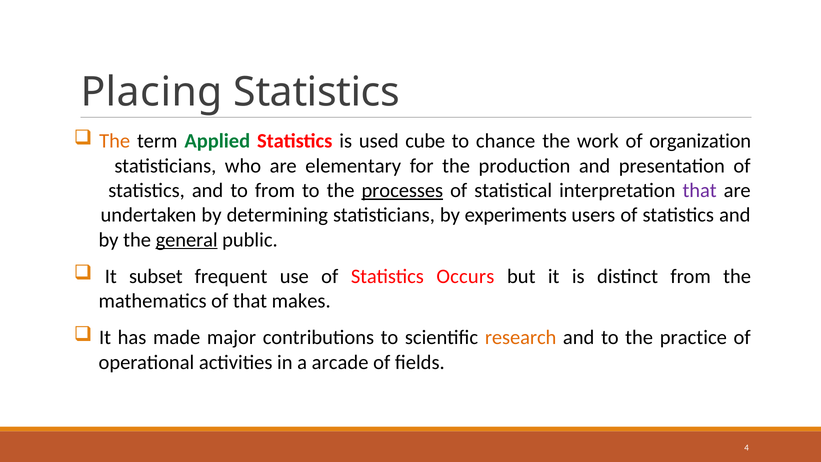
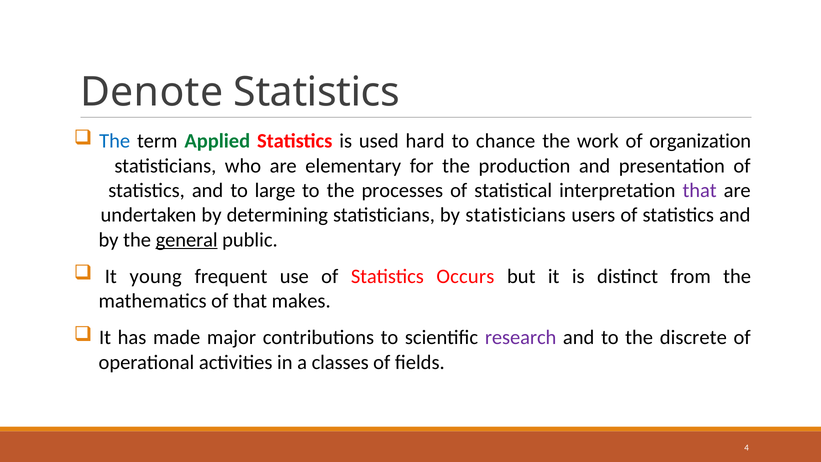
Placing: Placing -> Denote (152, 92)
The colour: orange -> blue (115, 141)
cube: cube -> hard (425, 141)
to from: from -> large (275, 190)
processes underline: present -> none (402, 190)
by experiments: experiments -> statisticians (516, 215)
subset: subset -> young (156, 276)
research colour: orange -> purple (521, 337)
practice: practice -> discrete (693, 337)
arcade: arcade -> classes (340, 362)
